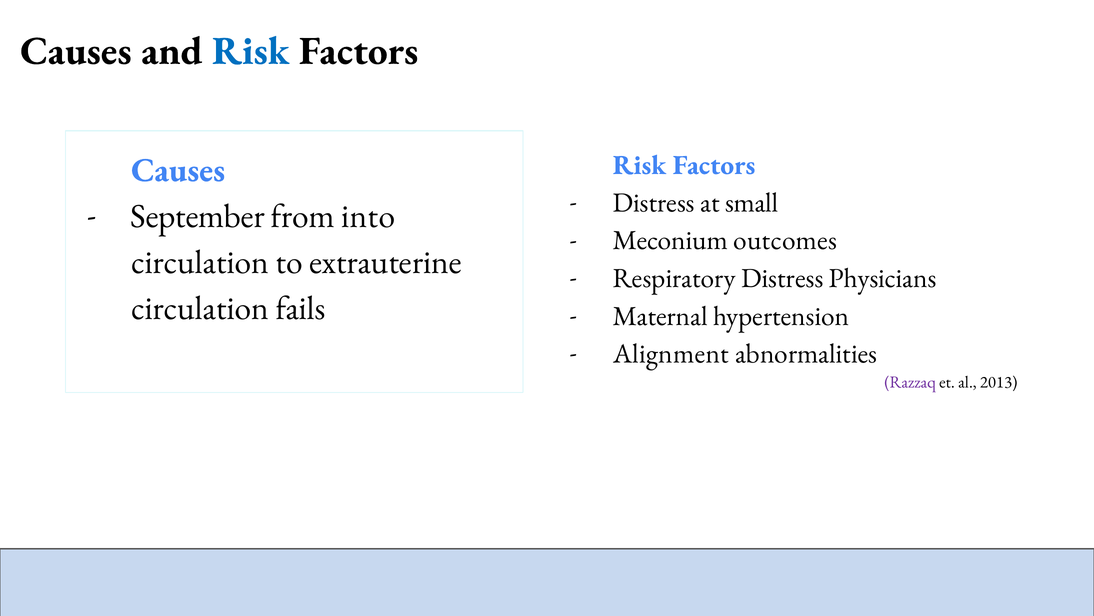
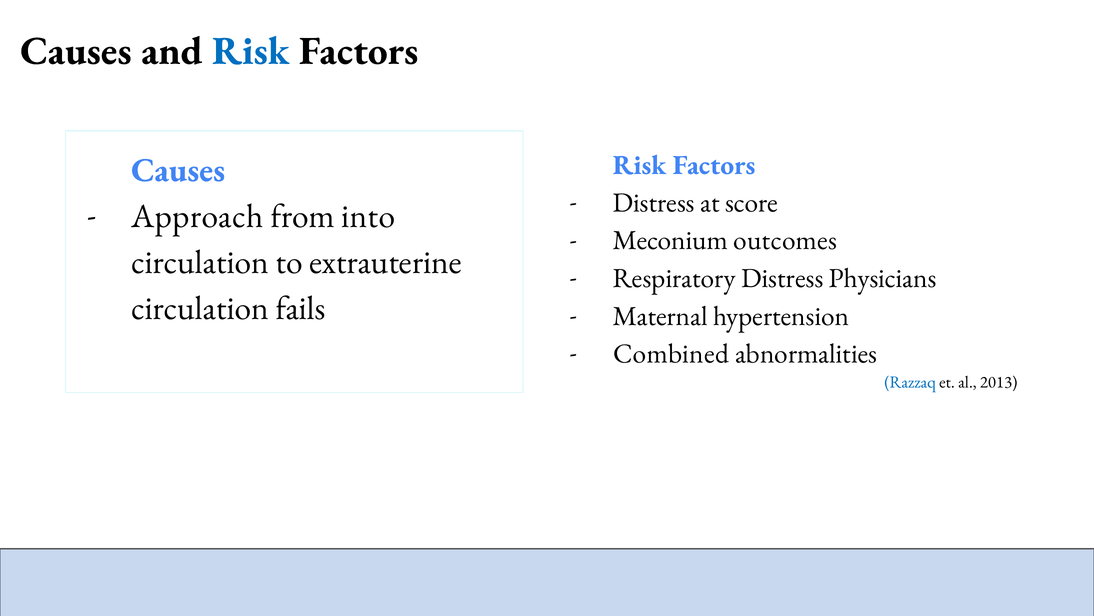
small: small -> score (751, 202)
September: September -> Approach (197, 216)
Alignment: Alignment -> Combined (671, 353)
Razzaq colour: purple -> blue (910, 382)
